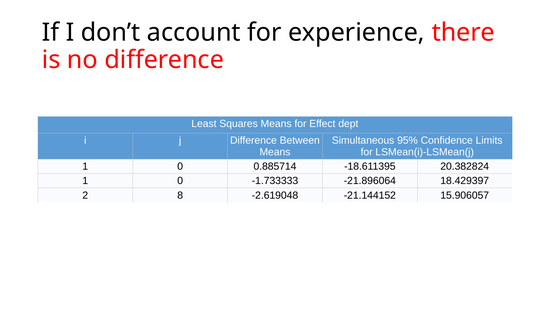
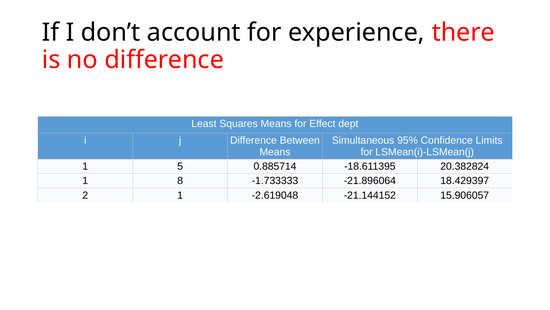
0: 0 -> 5 (180, 166)
0: 0 -> 8 (180, 180)
2 8: 8 -> 1 (180, 195)
